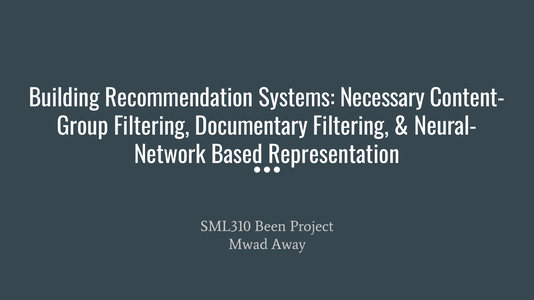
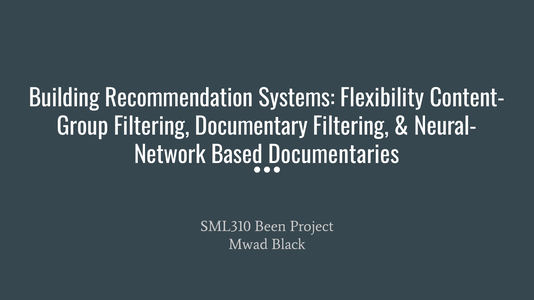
Necessary: Necessary -> Flexibility (382, 99)
Representation: Representation -> Documentaries (334, 156)
Away: Away -> Black (289, 244)
